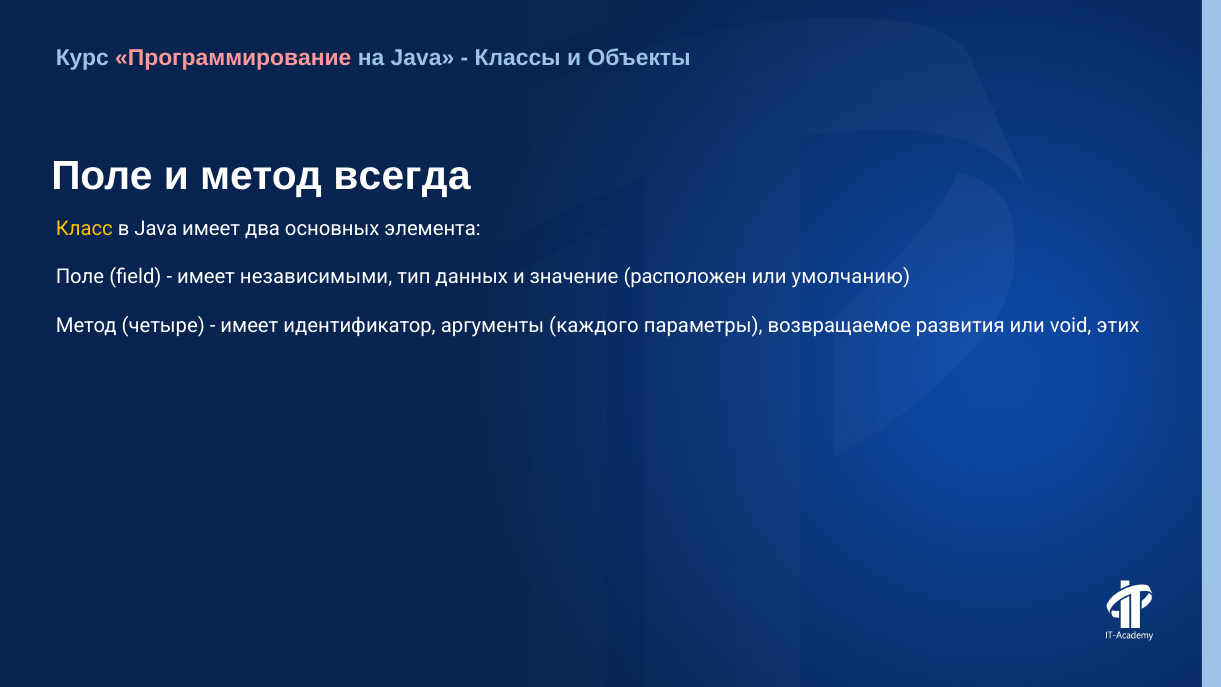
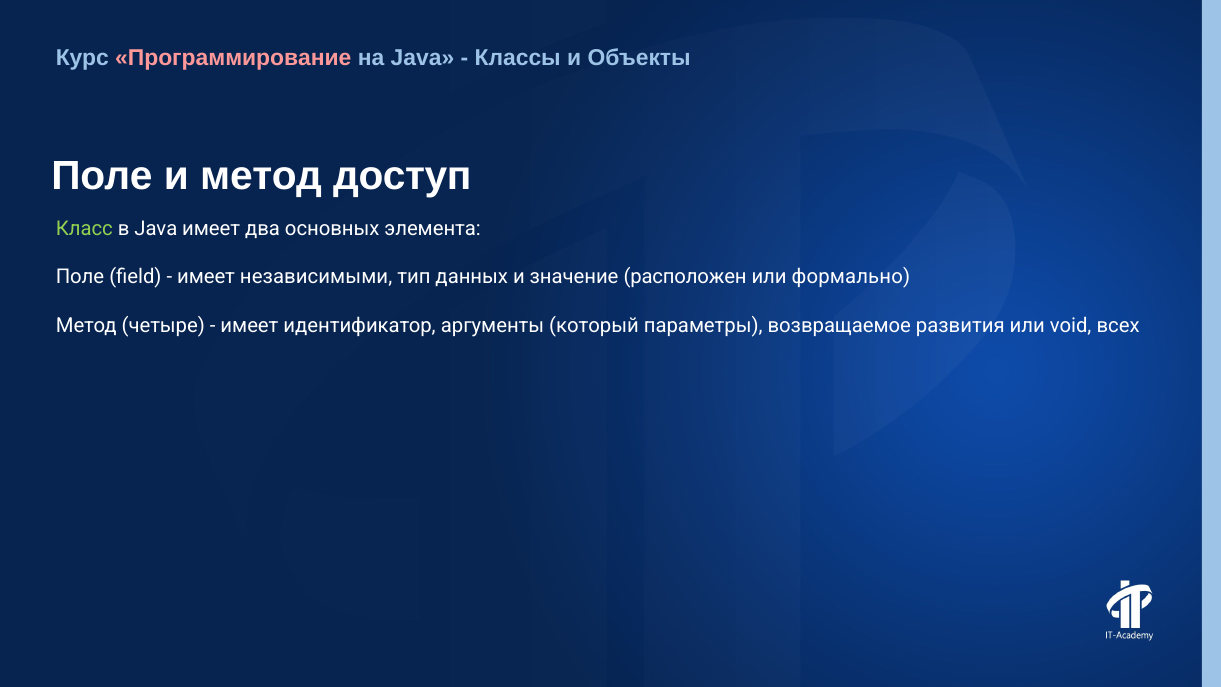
всегда: всегда -> доступ (402, 176)
Класс colour: yellow -> light green (84, 228)
умолчанию: умолчанию -> формально (851, 277)
каждого: каждого -> который (594, 326)
этих: этих -> всех (1118, 326)
